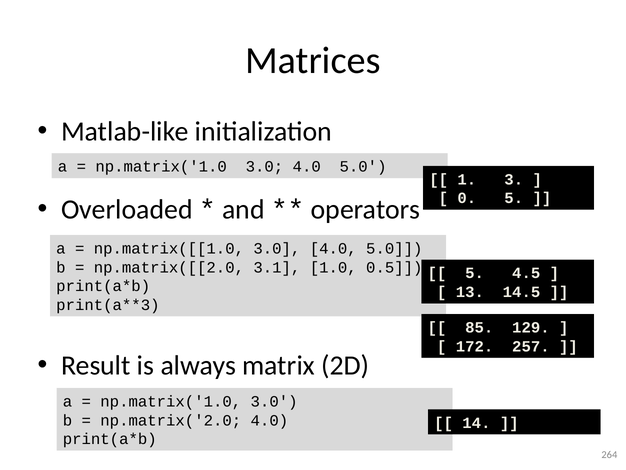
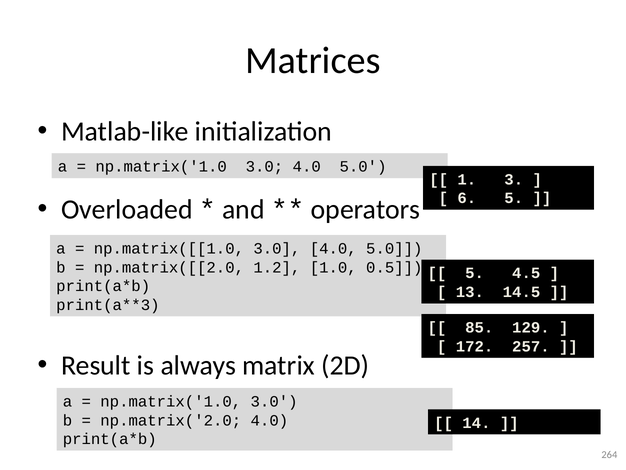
0: 0 -> 6 (467, 198)
3.1: 3.1 -> 1.2 (277, 267)
